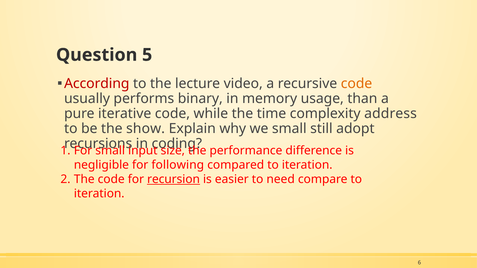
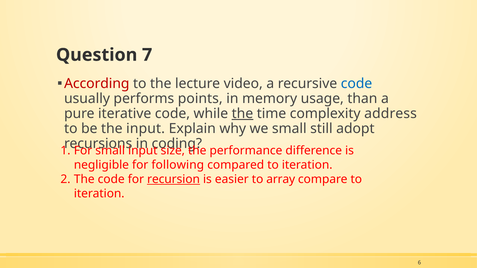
5: 5 -> 7 (147, 55)
code colour: orange -> blue (357, 84)
binary: binary -> points (200, 99)
the underline: none -> present (242, 114)
the show: show -> input (146, 129)
need: need -> array (281, 179)
